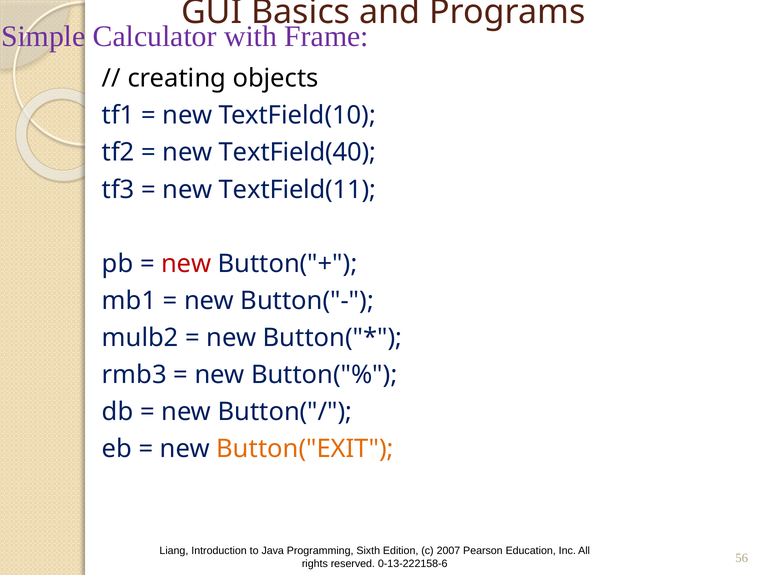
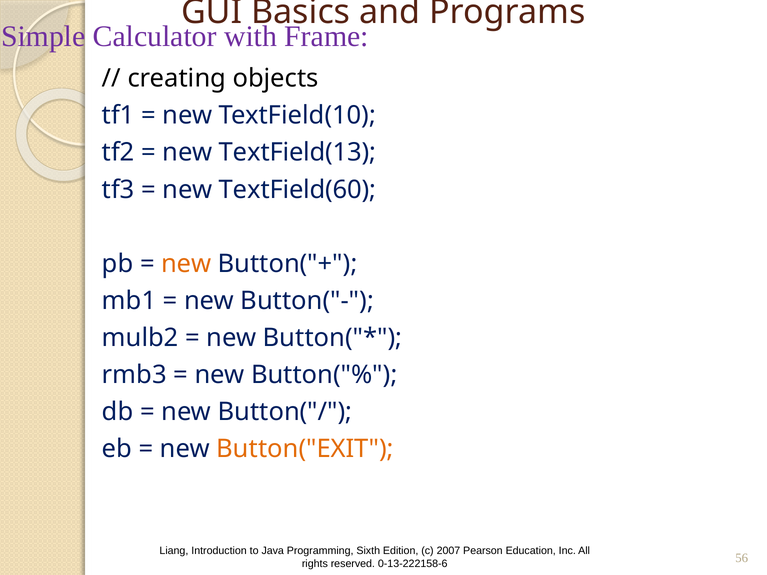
TextField(40: TextField(40 -> TextField(13 (298, 153)
TextField(11: TextField(11 -> TextField(60 (298, 190)
new colour: red -> orange (186, 264)
